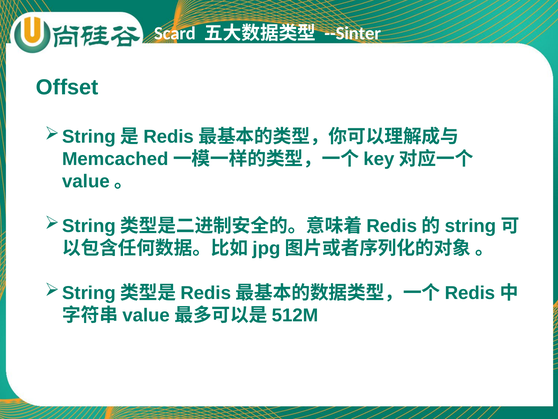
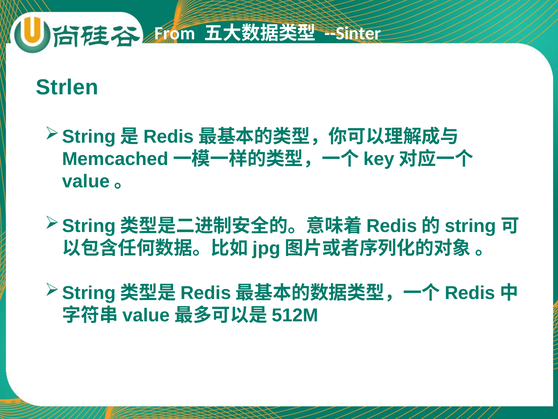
Scard: Scard -> From (175, 33)
Offset: Offset -> Strlen (67, 87)
